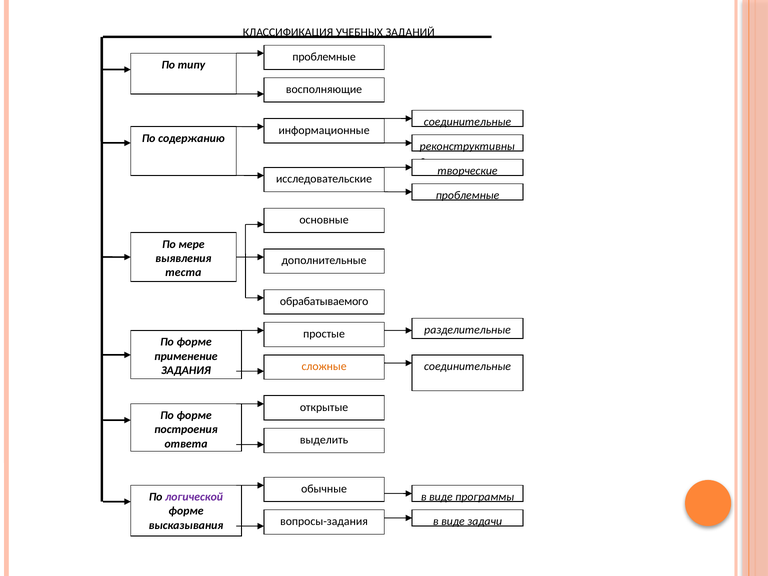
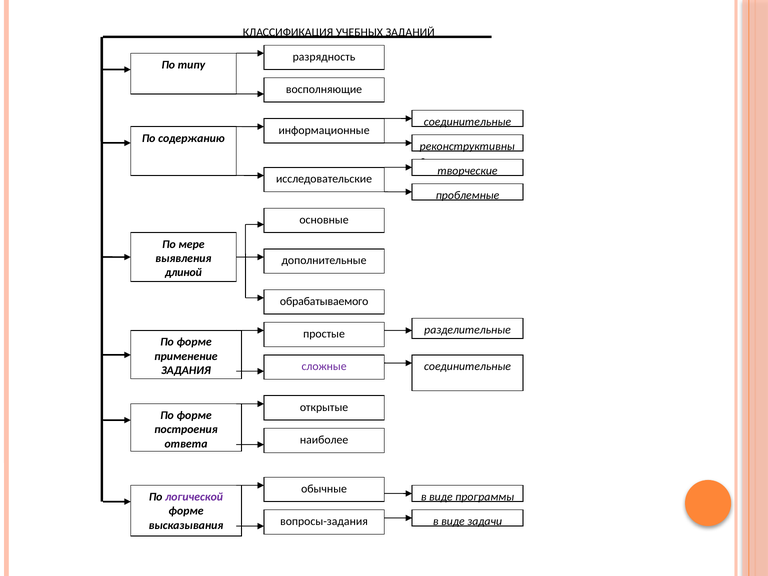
проблемные: проблемные -> разрядность (324, 57)
теста: теста -> длиной (183, 272)
сложные colour: orange -> purple (324, 367)
выделить: выделить -> наиболее (324, 440)
